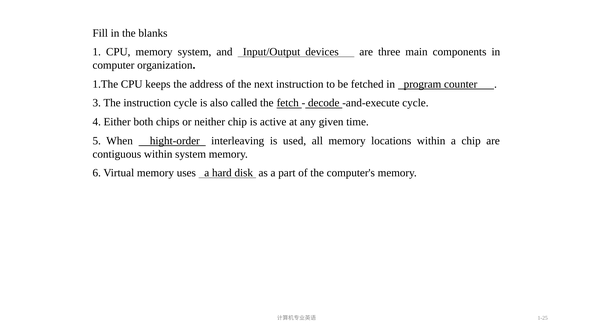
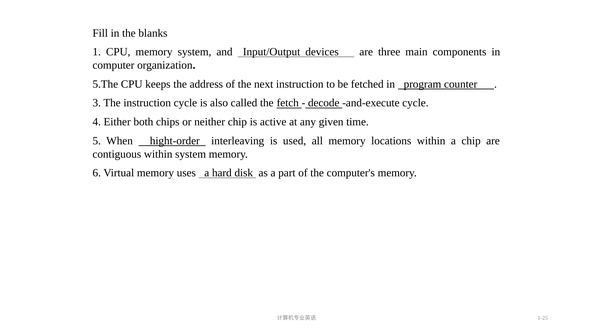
1.The: 1.The -> 5.The (105, 84)
